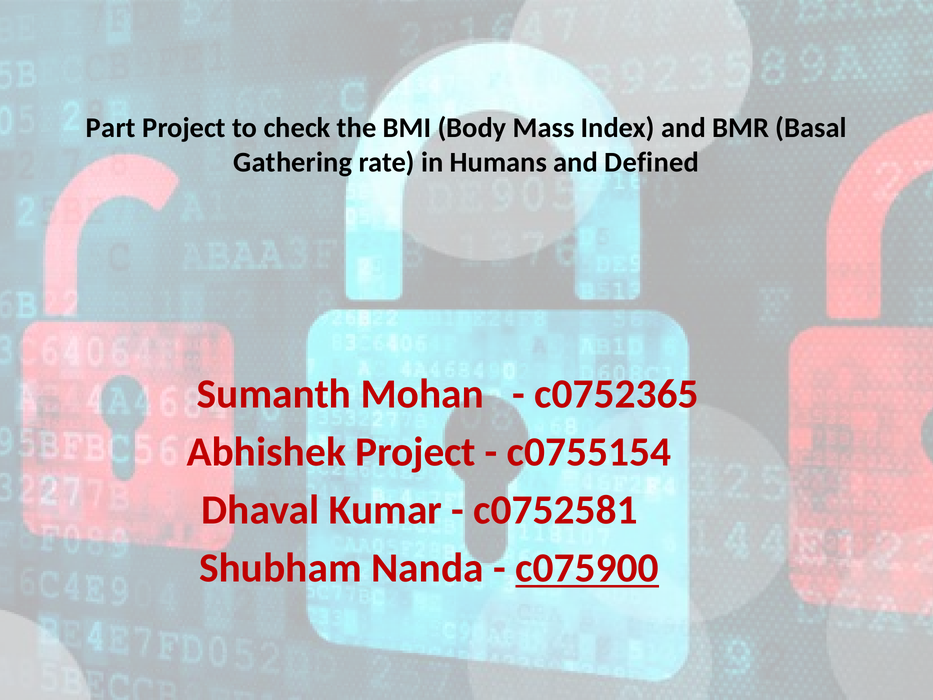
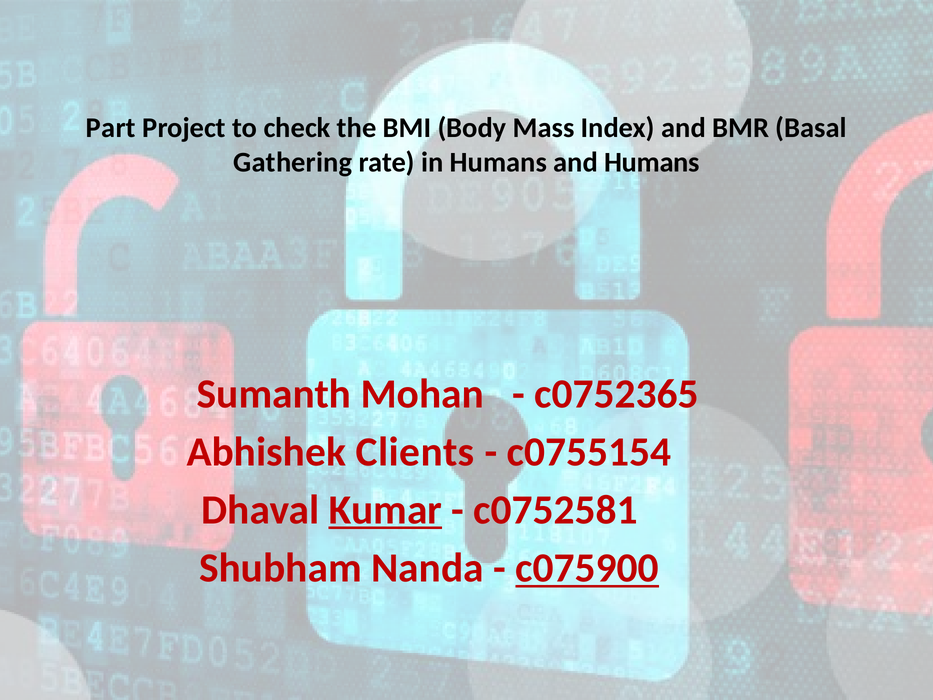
and Defined: Defined -> Humans (652, 162)
Abhishek Project: Project -> Clients (415, 452)
Kumar underline: none -> present (385, 510)
